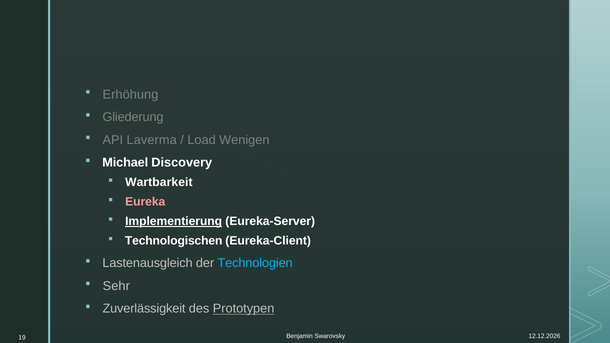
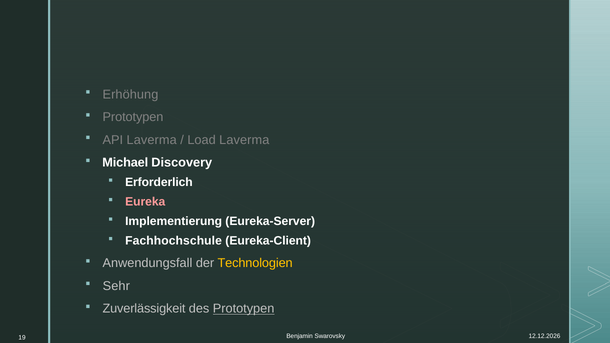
Gliederung: Gliederung -> Prototypen (133, 117)
Load Wenigen: Wenigen -> Laverma (244, 140)
Wartbarkeit: Wartbarkeit -> Erforderlich (159, 183)
Implementierung underline: present -> none (174, 221)
Technologischen: Technologischen -> Fachhochschule (174, 241)
Lastenausgleich: Lastenausgleich -> Anwendungsfall (147, 263)
Technologien colour: light blue -> yellow (255, 263)
